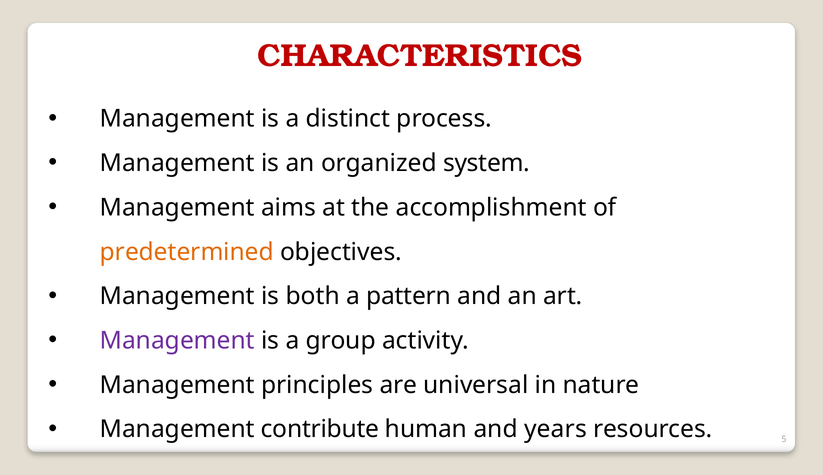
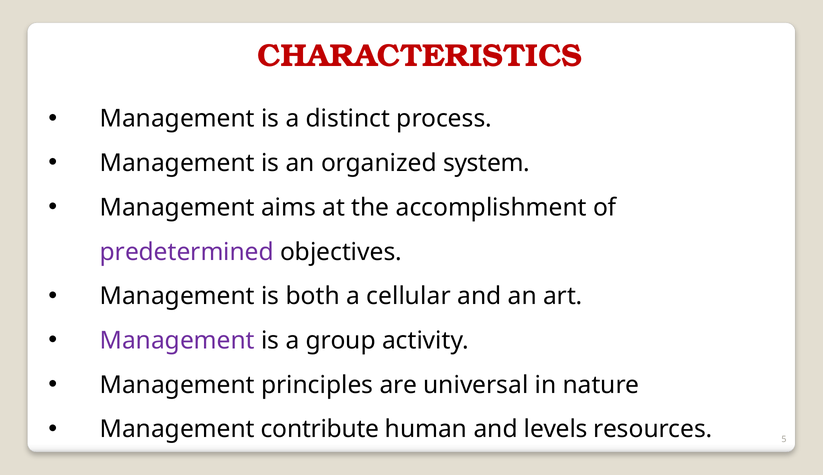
predetermined colour: orange -> purple (187, 252)
pattern: pattern -> cellular (408, 296)
years: years -> levels (556, 429)
